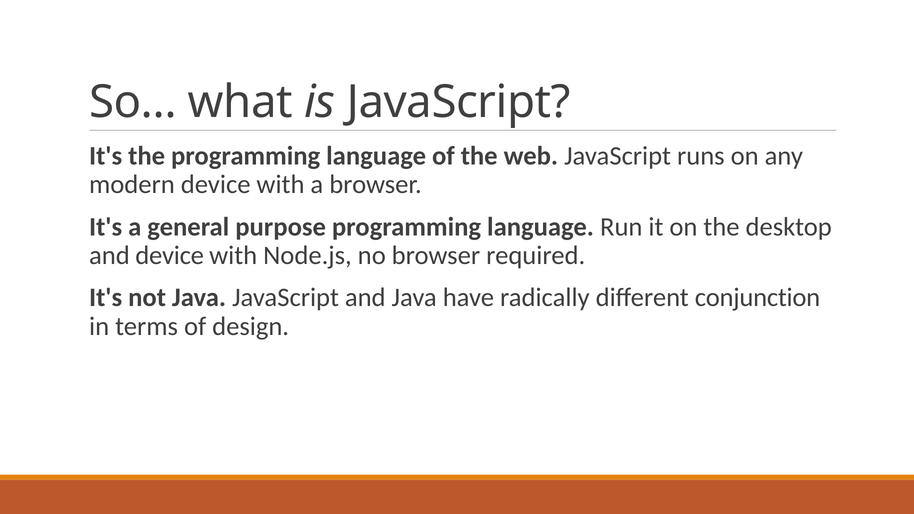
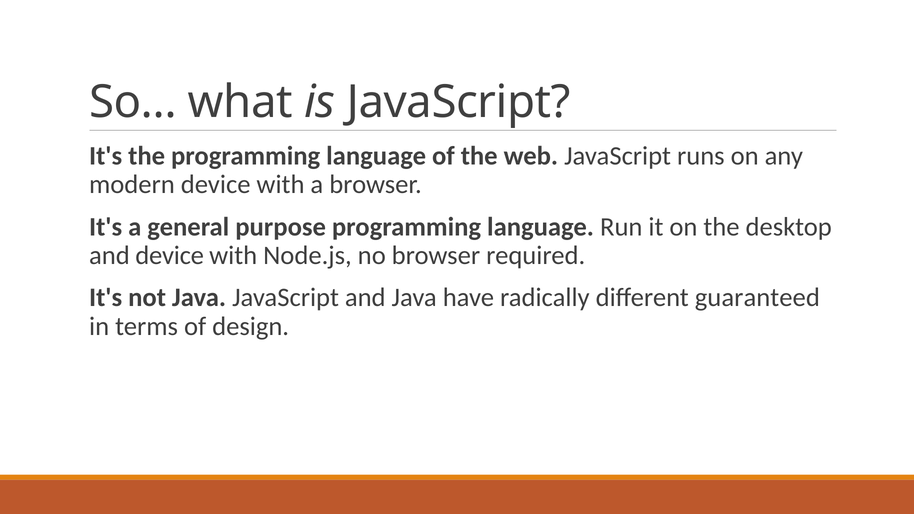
conjunction: conjunction -> guaranteed (757, 298)
